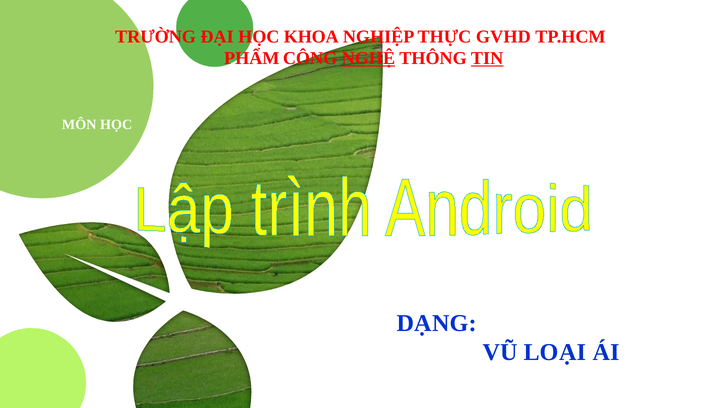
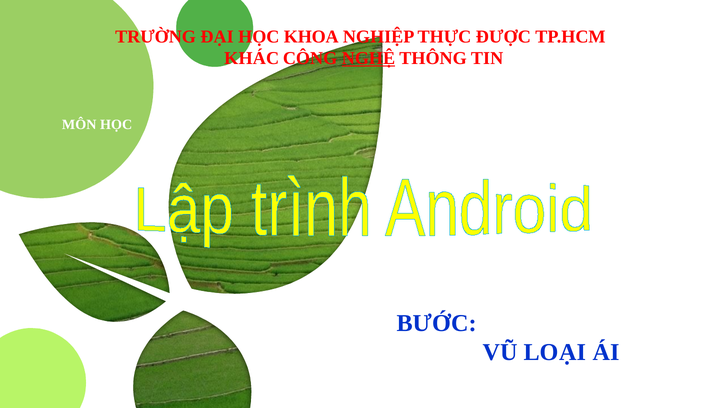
GVHD: GVHD -> ĐƯỢC (503, 37)
PHẨM: PHẨM -> KHÁC (252, 58)
TIN underline: present -> none (487, 58)
DẠNG: DẠNG -> BƯỚC (437, 323)
